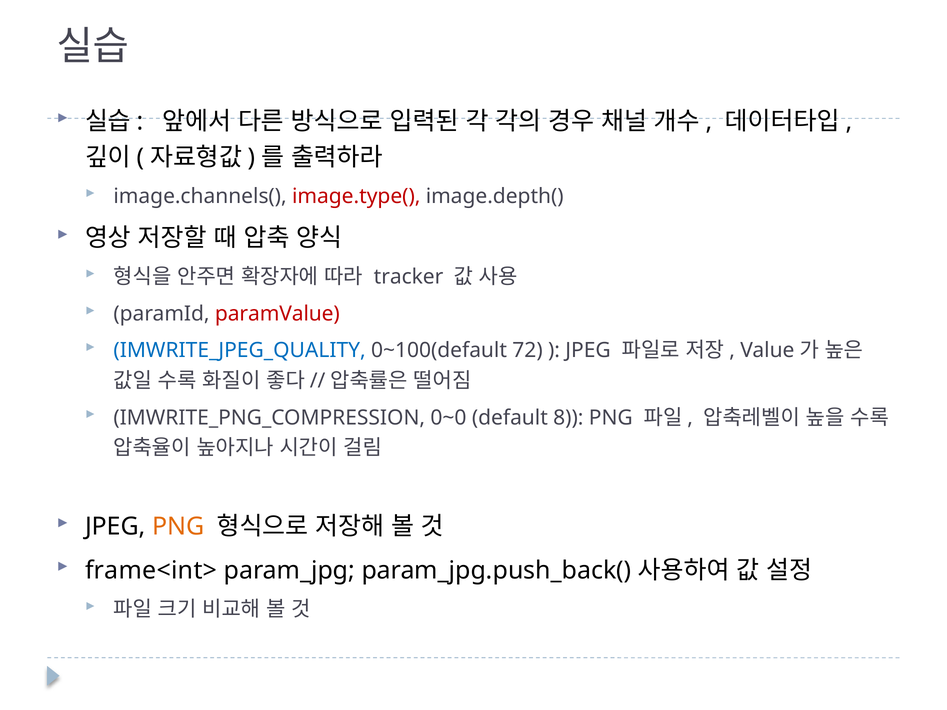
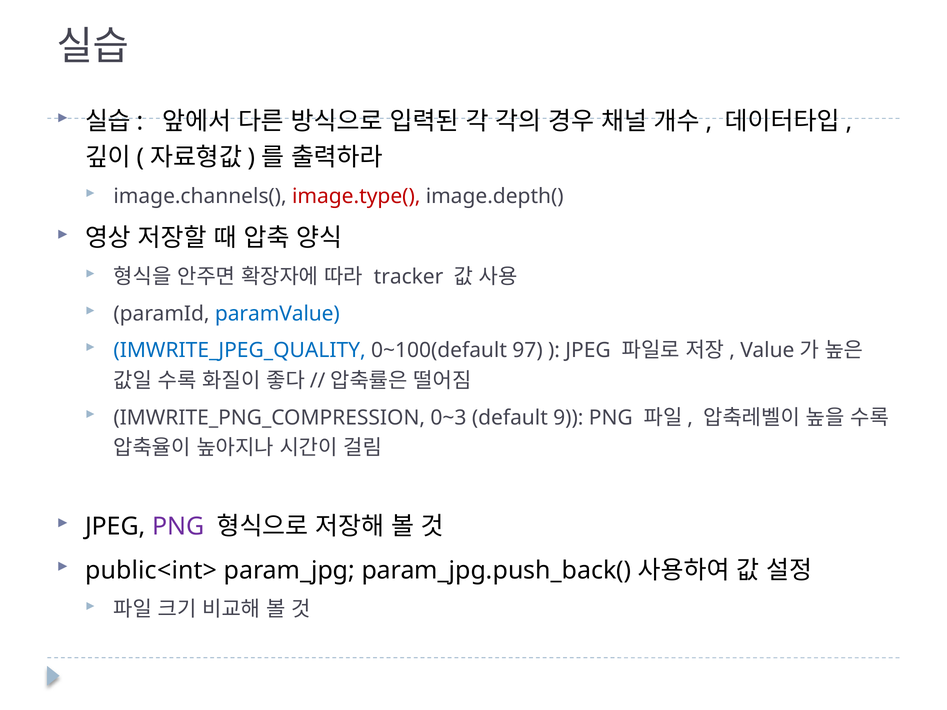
paramValue colour: red -> blue (277, 314)
72: 72 -> 97 (528, 351)
0~0: 0~0 -> 0~3 (448, 418)
8: 8 -> 9 (568, 418)
PNG colour: orange -> purple (178, 527)
frame<int>: frame<int> -> public<int> (151, 571)
